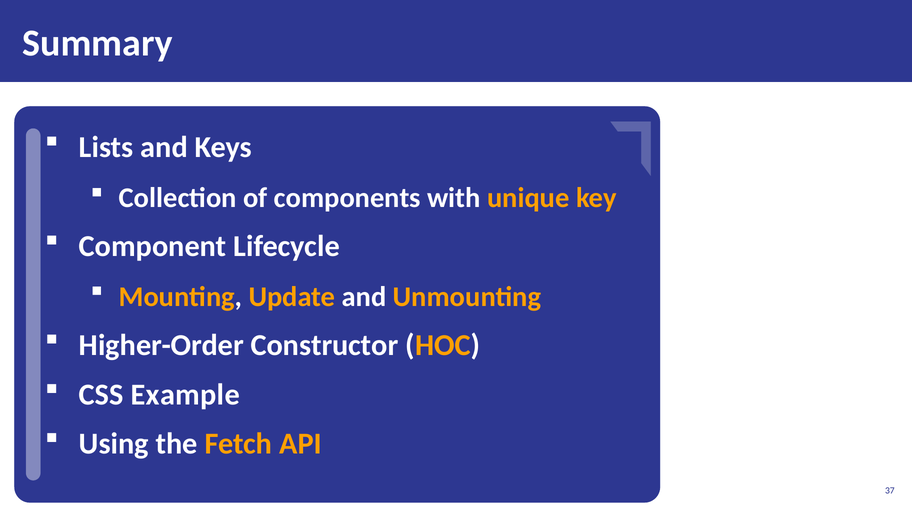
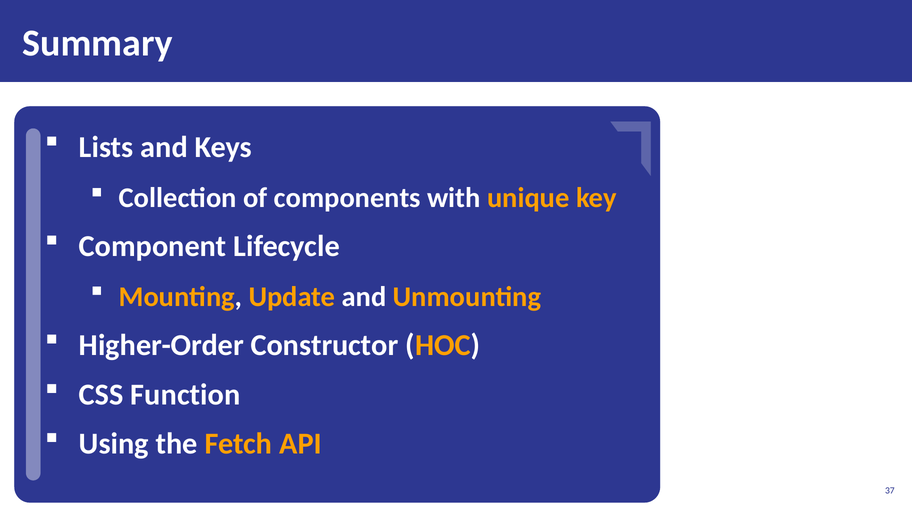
Example: Example -> Function (185, 395)
